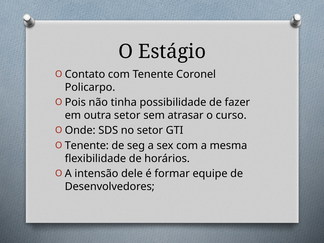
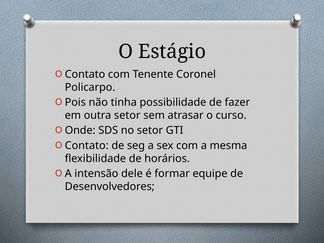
Tenente: Tenente -> Contato (87, 146)
